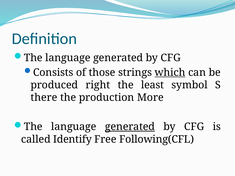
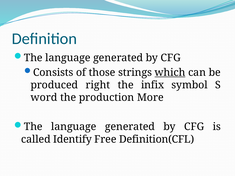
least: least -> infix (153, 85)
there: there -> word (44, 98)
generated underline: present -> none (130, 127)
Following(CFL: Following(CFL -> Definition(CFL (157, 139)
